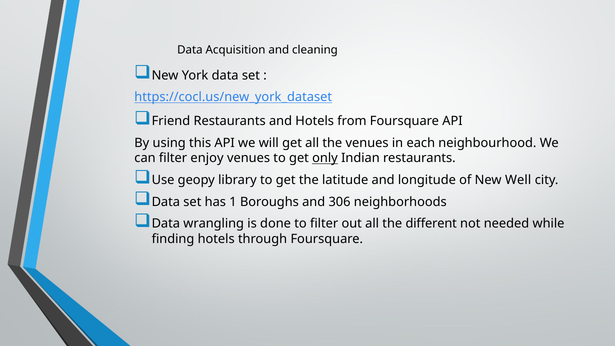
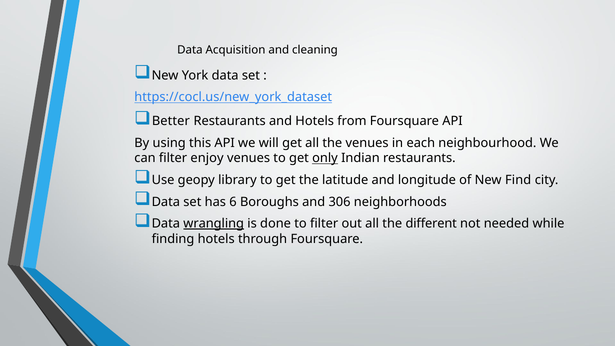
Friend: Friend -> Better (171, 121)
Well: Well -> Find (518, 180)
1: 1 -> 6 (233, 202)
wrangling underline: none -> present (214, 224)
